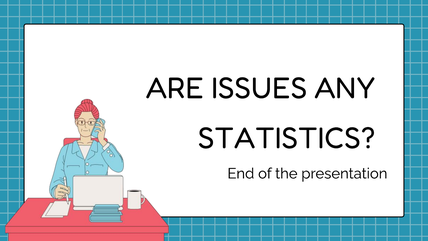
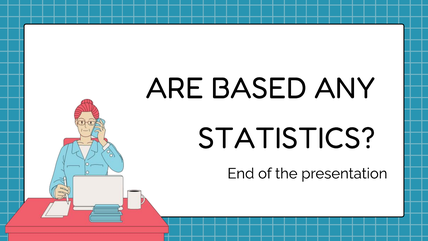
ISSUES: ISSUES -> BASED (259, 88)
